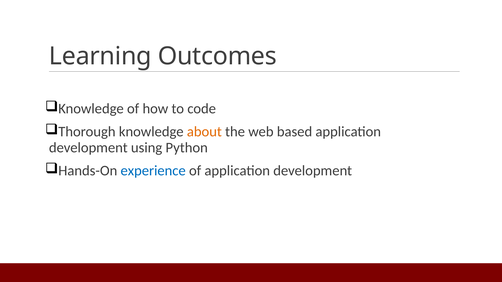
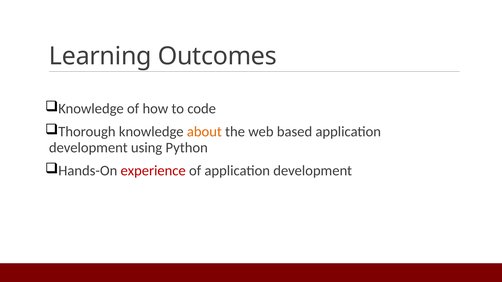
experience colour: blue -> red (153, 171)
